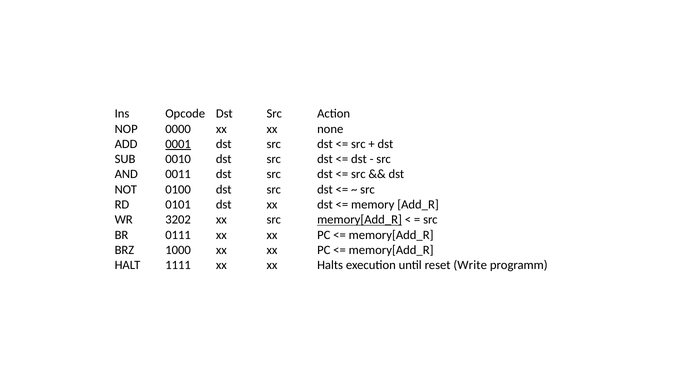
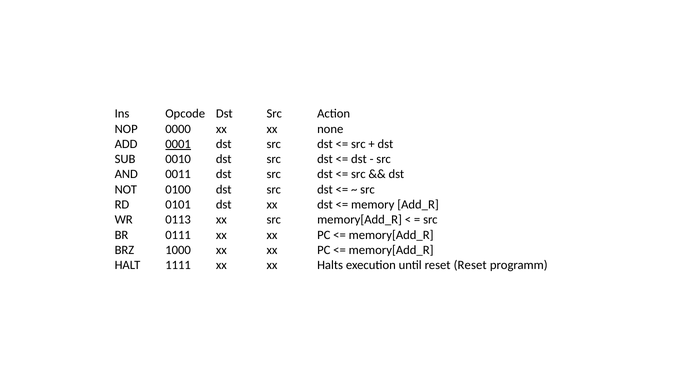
3202: 3202 -> 0113 (178, 220)
memory[Add_R underline: present -> none (360, 220)
reset Write: Write -> Reset (470, 266)
